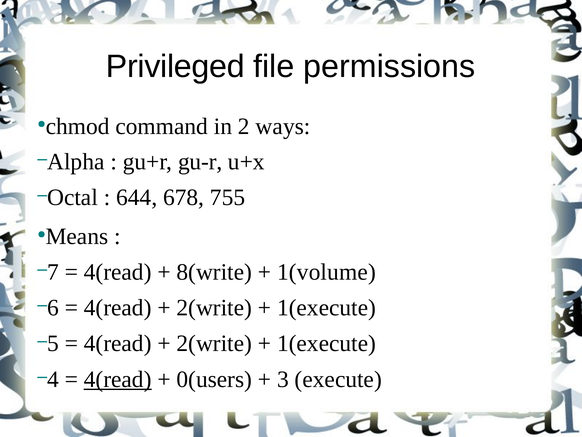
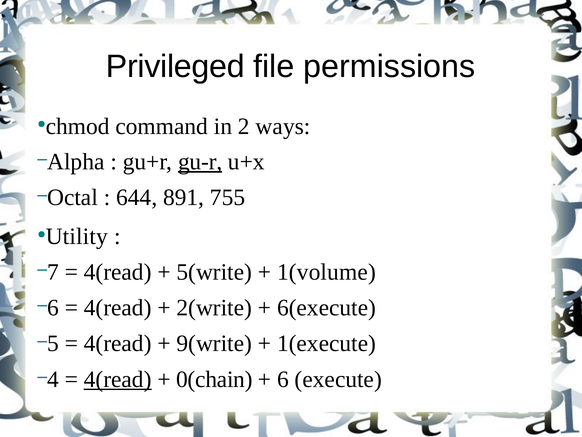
gu-r underline: none -> present (200, 162)
678: 678 -> 891 (184, 197)
Means: Means -> Utility (77, 236)
8(write: 8(write -> 5(write (214, 272)
1(execute: 1(execute -> 6(execute (327, 307)
2(write: 2(write -> 9(write (214, 343)
0(users: 0(users -> 0(chain (214, 379)
3: 3 -> 6 (283, 379)
